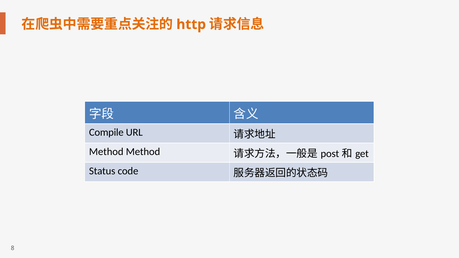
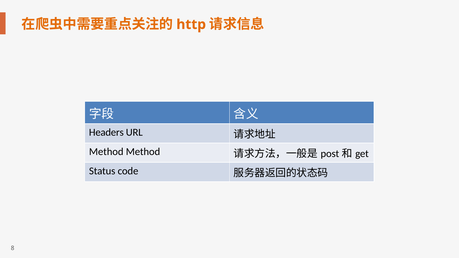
Compile: Compile -> Headers (106, 132)
